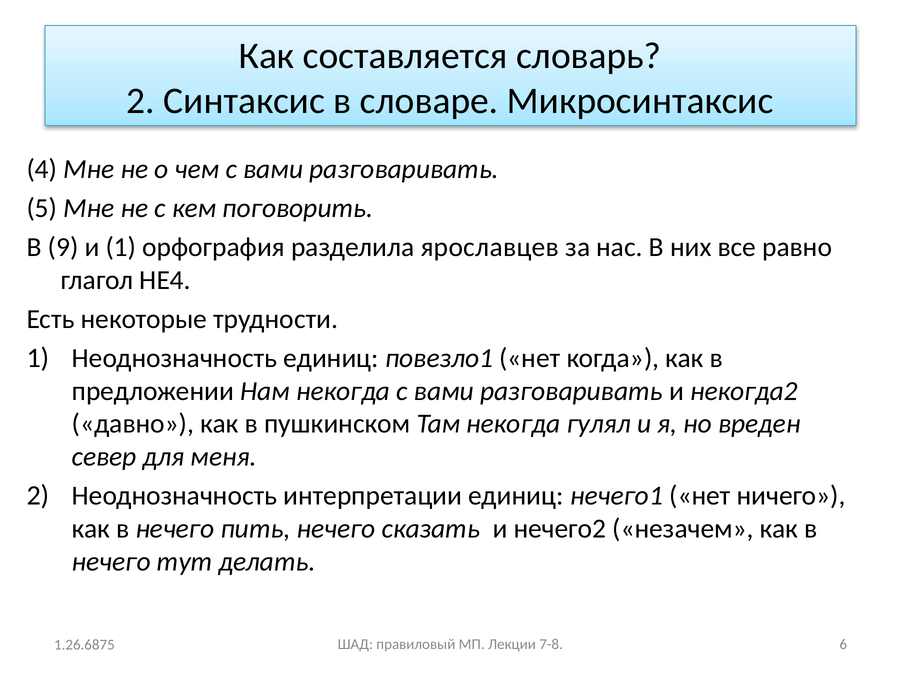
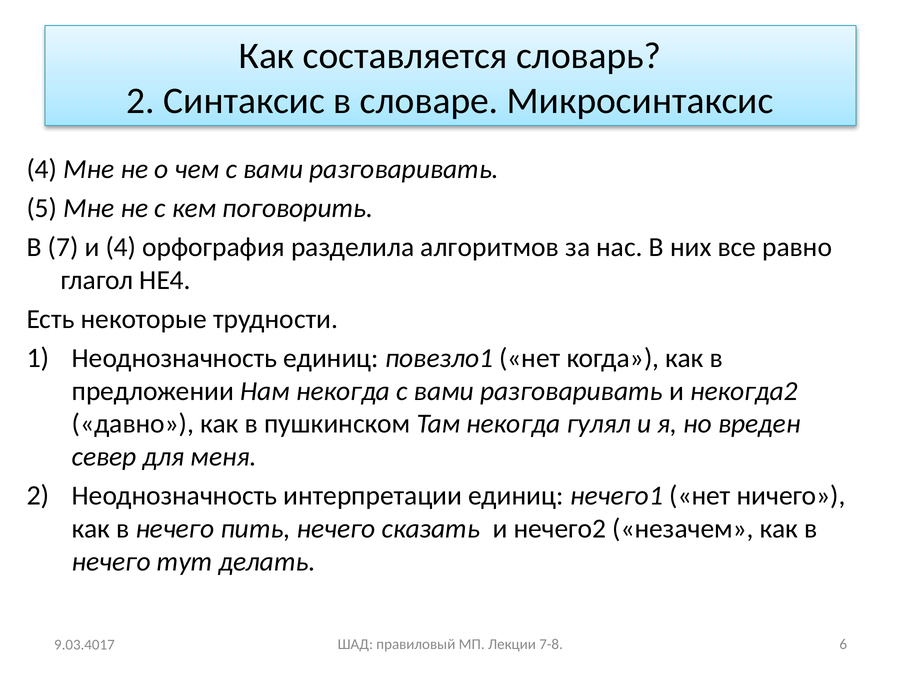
9: 9 -> 7 (63, 247)
и 1: 1 -> 4 (121, 247)
ярославцев: ярославцев -> алгоритмов (490, 247)
1.26.6875: 1.26.6875 -> 9.03.4017 (84, 645)
